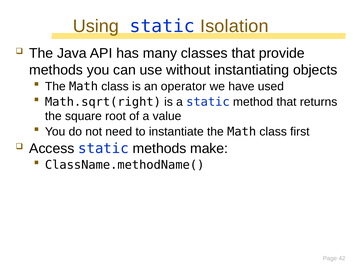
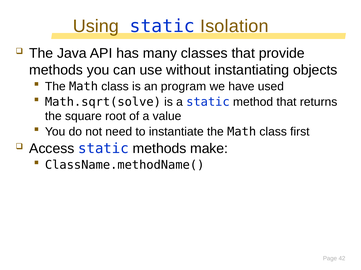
operator: operator -> program (184, 87)
Math.sqrt(right: Math.sqrt(right -> Math.sqrt(solve (103, 102)
